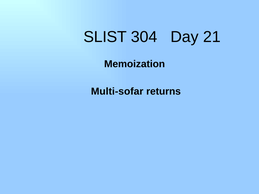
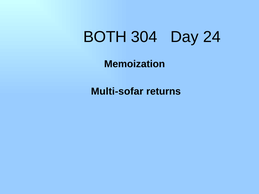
SLIST: SLIST -> BOTH (105, 37)
21: 21 -> 24 (212, 37)
